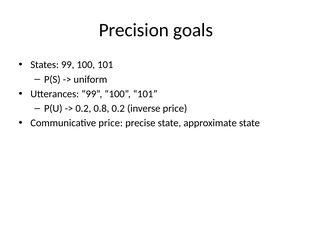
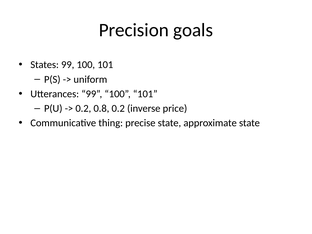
Communicative price: price -> thing (111, 123)
